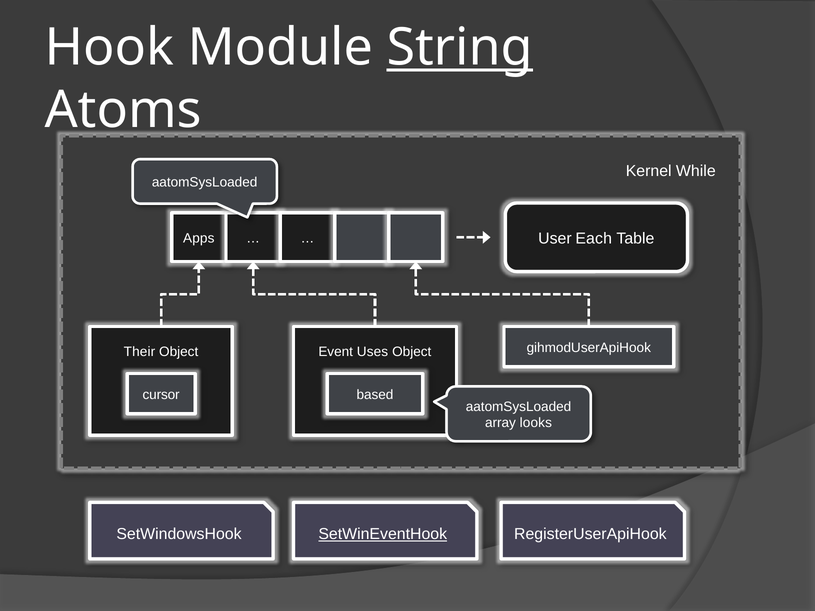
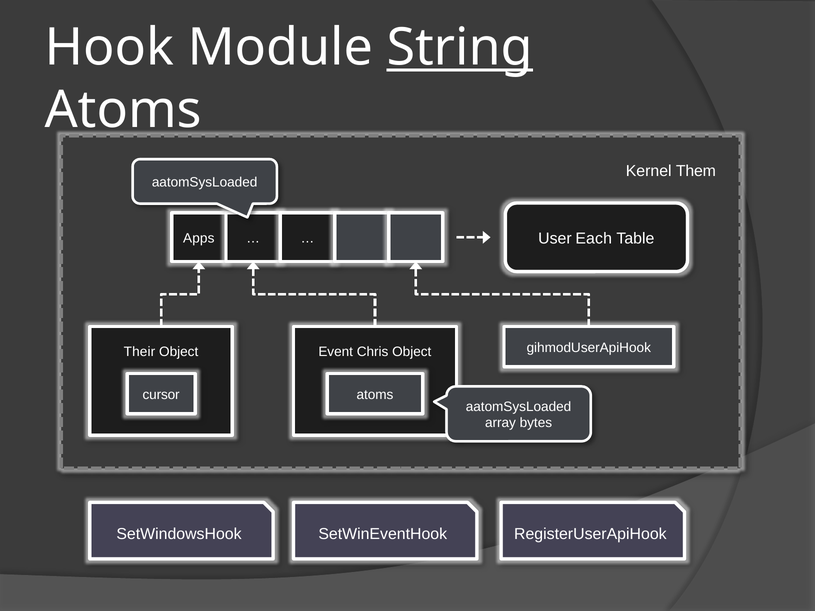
While: While -> Them (696, 171)
Uses: Uses -> Chris (373, 352)
based: based -> atoms (375, 395)
looks: looks -> bytes (536, 423)
SetWinEventHook underline: present -> none (383, 534)
